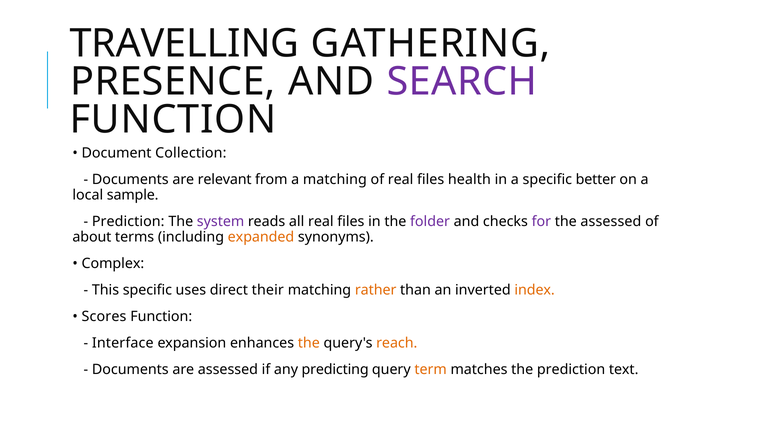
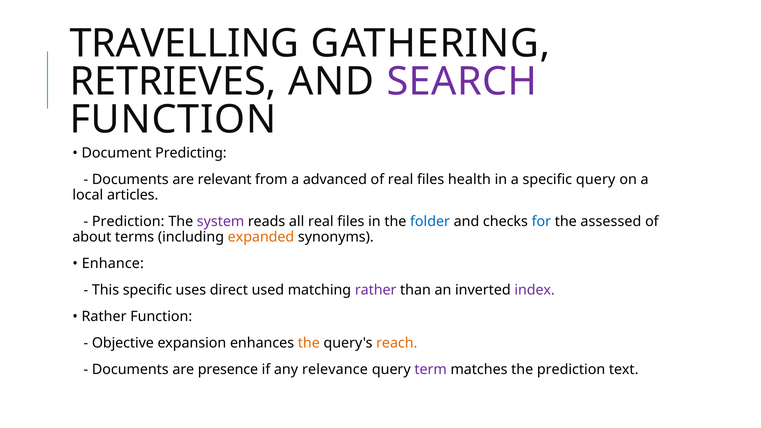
PRESENCE: PRESENCE -> RETRIEVES (173, 82)
Collection: Collection -> Predicting (191, 153)
a matching: matching -> advanced (335, 180)
specific better: better -> query (596, 180)
sample: sample -> articles (133, 195)
folder colour: purple -> blue (430, 222)
for colour: purple -> blue (541, 222)
Complex: Complex -> Enhance (113, 264)
their: their -> used (268, 290)
rather colour: orange -> purple (376, 290)
index colour: orange -> purple (535, 290)
Scores: Scores -> Rather (104, 317)
Interface: Interface -> Objective (123, 343)
are assessed: assessed -> presence (228, 370)
predicting: predicting -> relevance (335, 370)
term colour: orange -> purple (431, 370)
